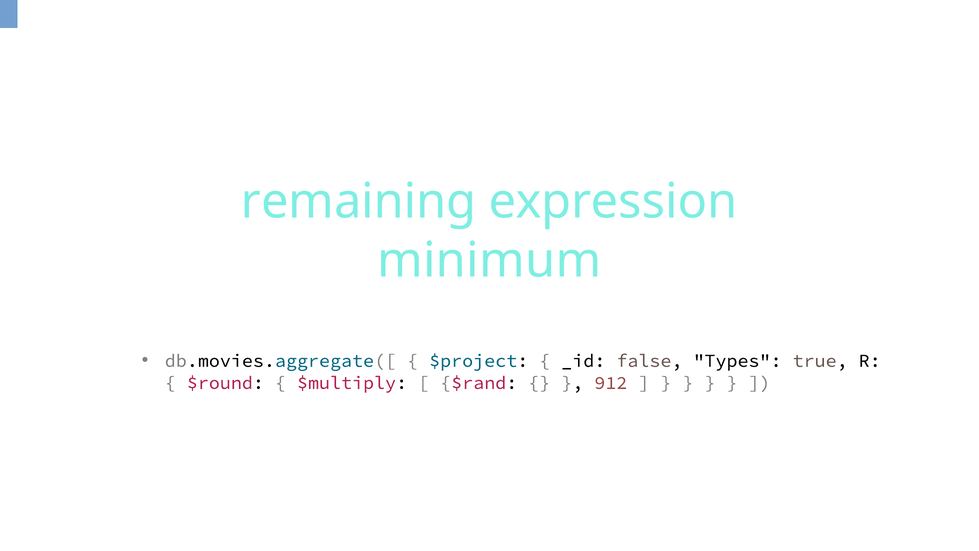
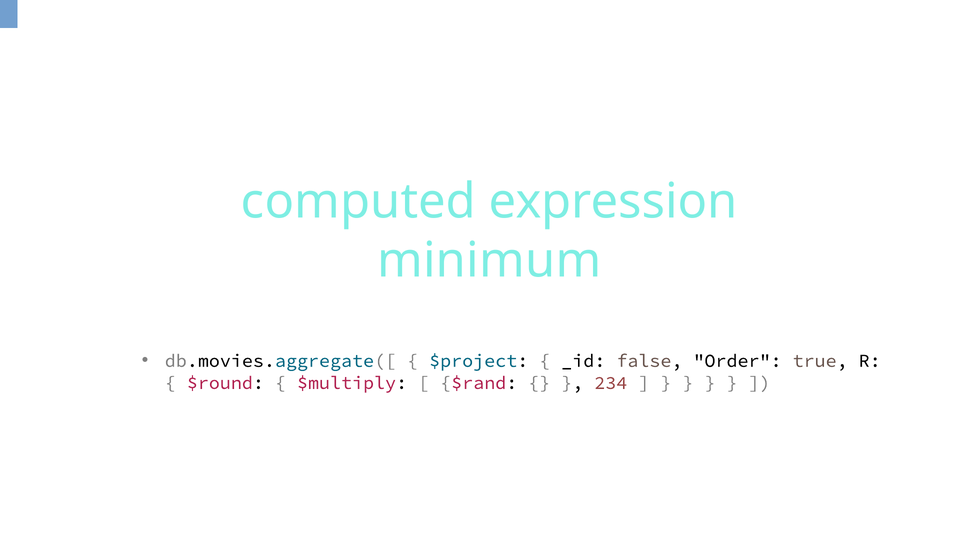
remaining: remaining -> computed (359, 202)
Types: Types -> Order (738, 361)
912: 912 -> 234 (611, 383)
